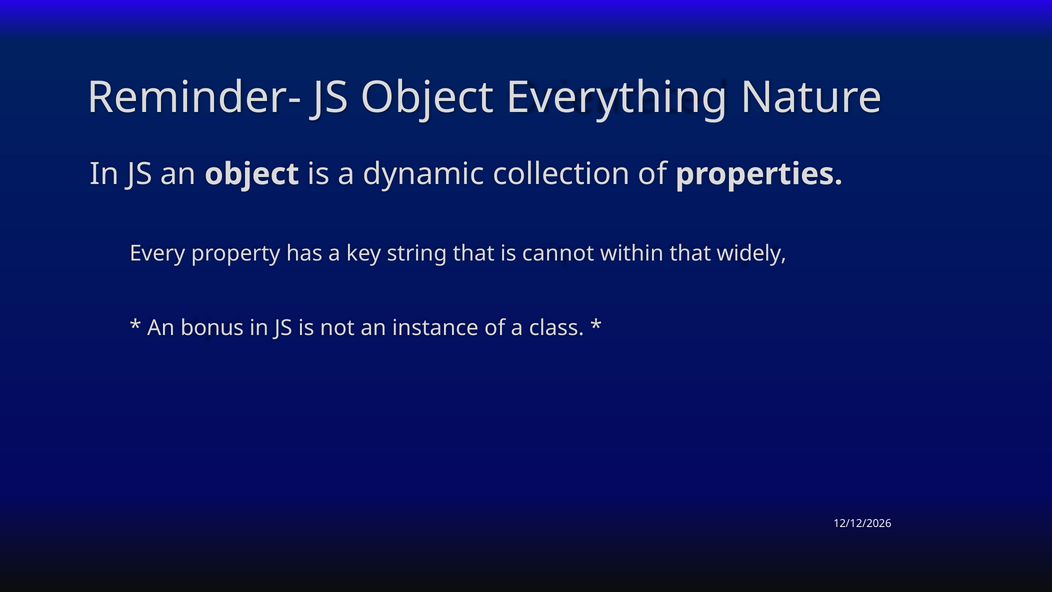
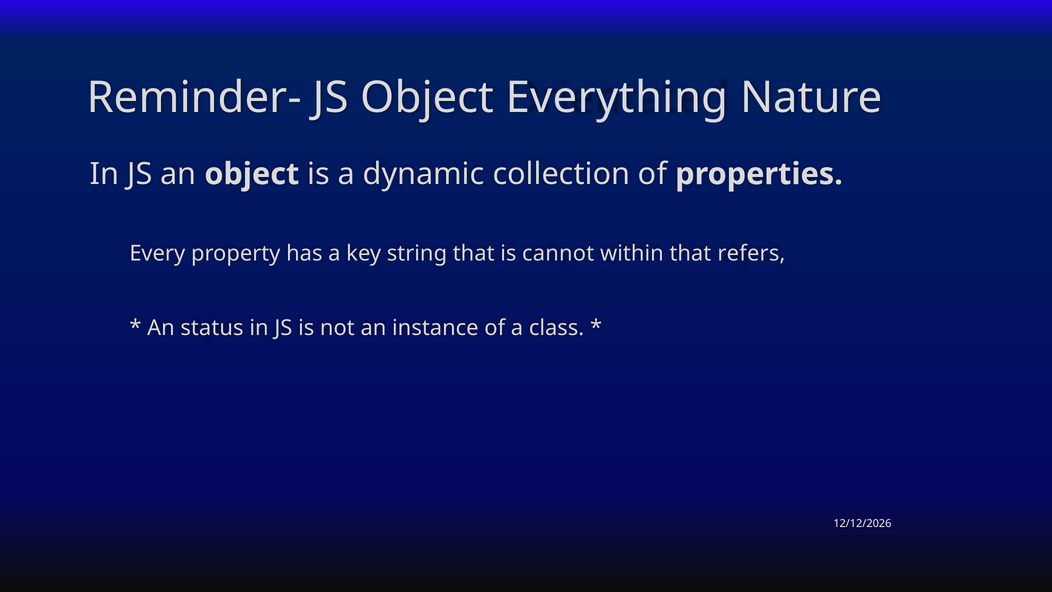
widely: widely -> refers (751, 253)
bonus: bonus -> status (212, 328)
